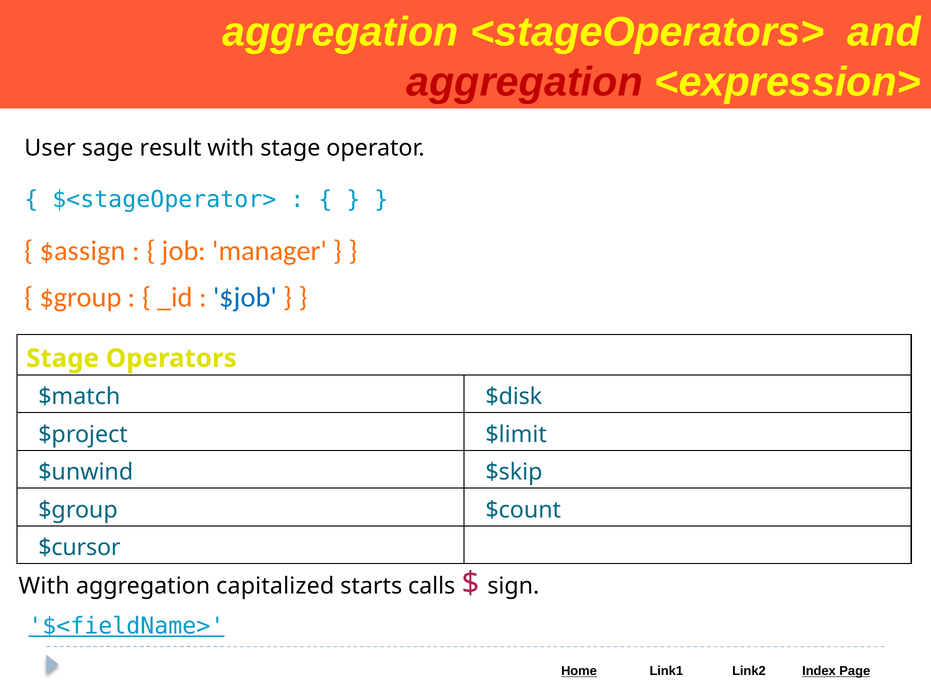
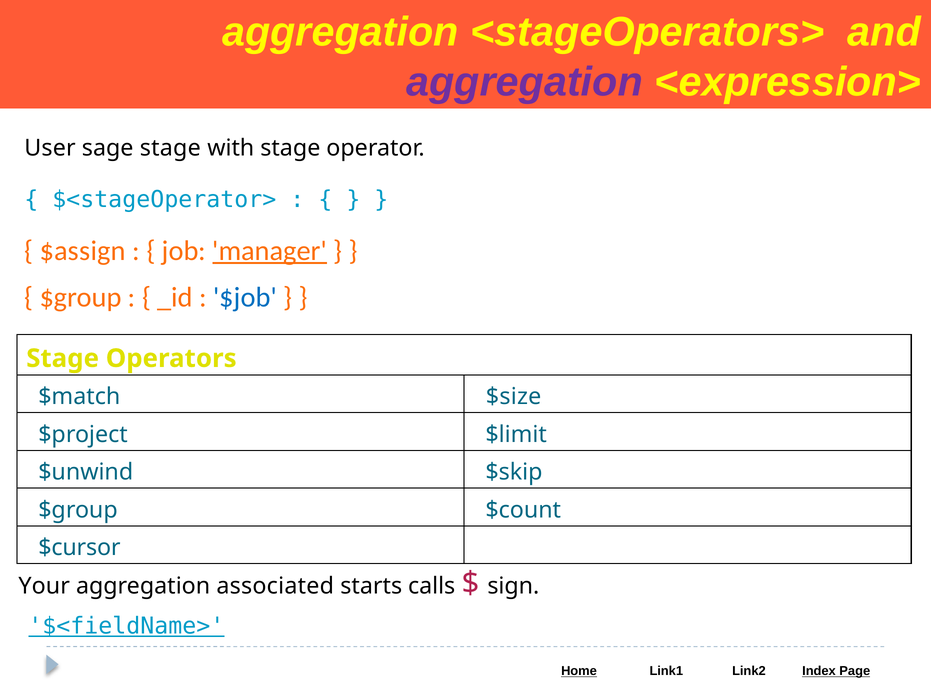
aggregation colour: red -> purple (525, 82)
sage result: result -> stage (170, 148)
manager underline: none -> present (270, 251)
$disk: $disk -> $size (514, 397)
With: With -> Your (44, 587)
capitalized: capitalized -> associated (275, 587)
